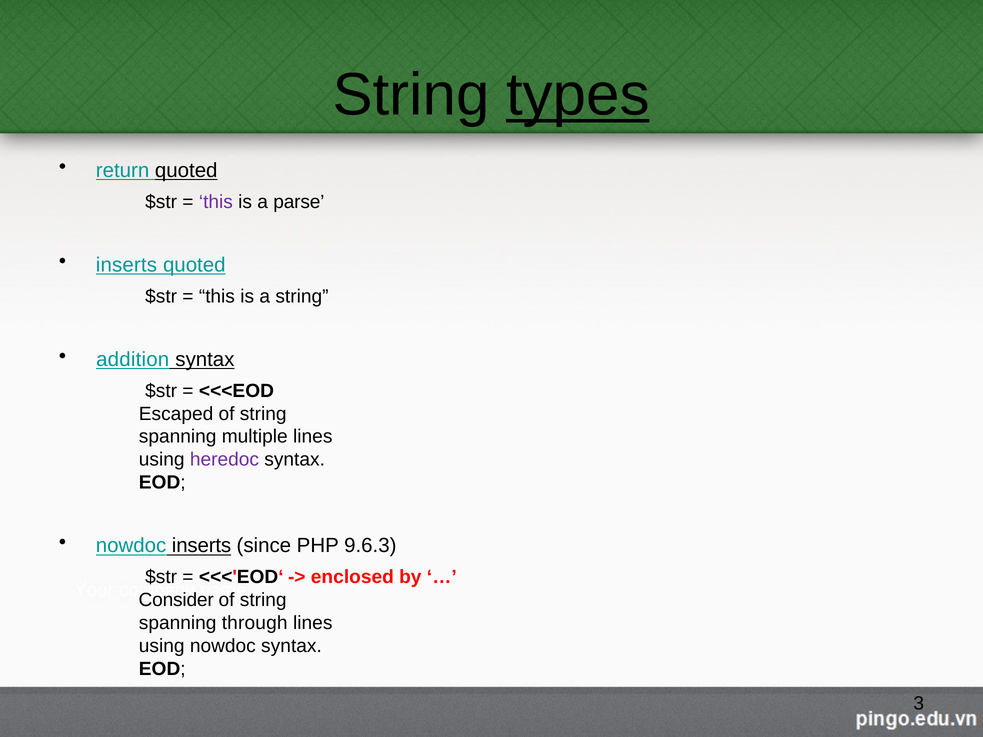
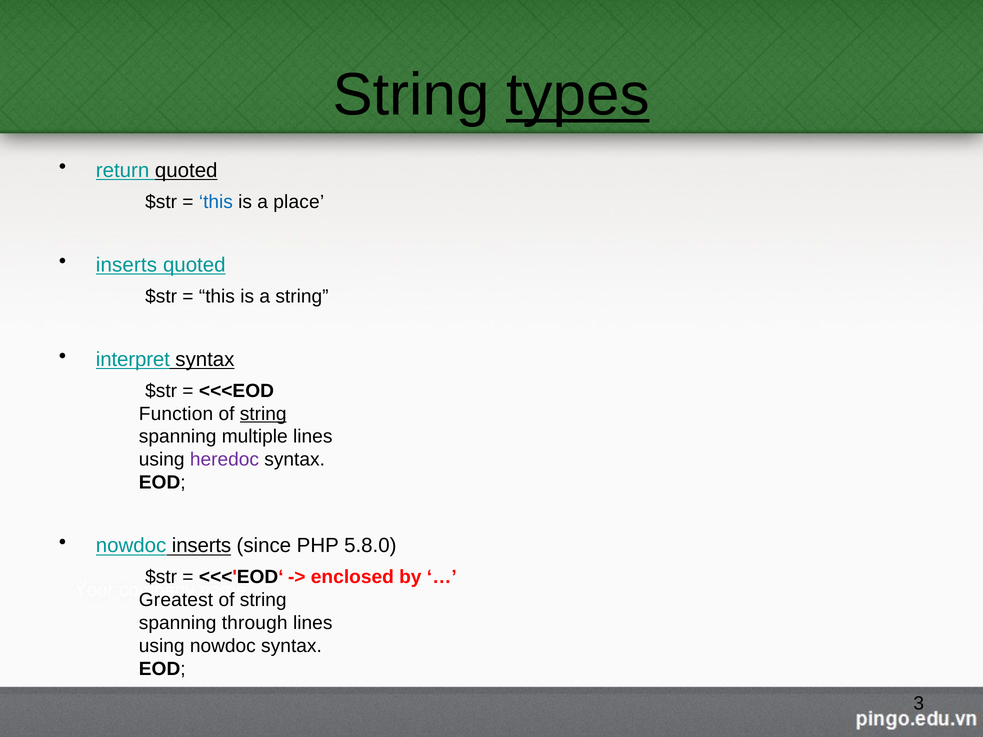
this colour: purple -> blue (216, 202)
parse: parse -> place (299, 202)
addition: addition -> interpret (133, 360)
Escaped: Escaped -> Function (176, 414)
string underline: none -> present (263, 414)
9.6.3: 9.6.3 -> 5.8.0 (370, 546)
Consider: Consider -> Greatest (176, 600)
